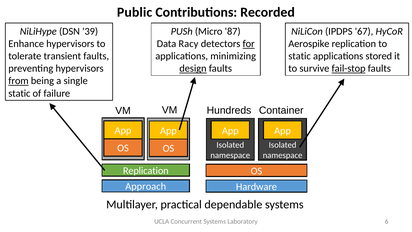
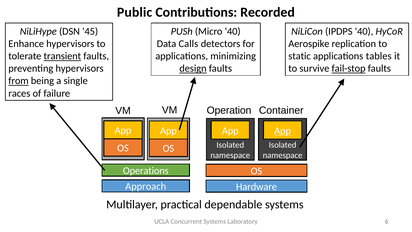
39: 39 -> 45 (90, 31)
Micro 87: 87 -> 40 (233, 31)
IPDPS 67: 67 -> 40 (364, 31)
Racy: Racy -> Calls (188, 44)
for underline: present -> none (249, 44)
transient underline: none -> present (62, 56)
stored: stored -> tables (379, 56)
static: static -> races (19, 93)
Hundreds: Hundreds -> Operation (229, 110)
App underline: none -> present (283, 131)
Replication: Replication -> Operations (146, 171)
